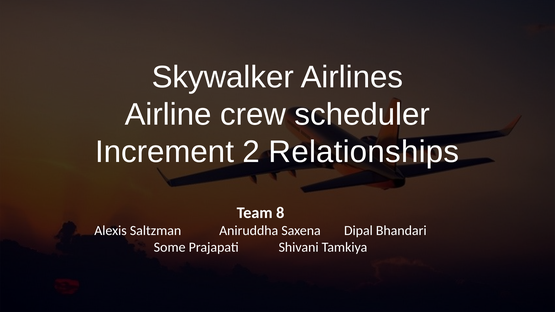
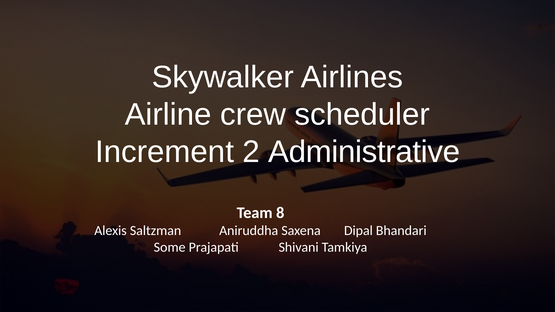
Relationships: Relationships -> Administrative (364, 152)
